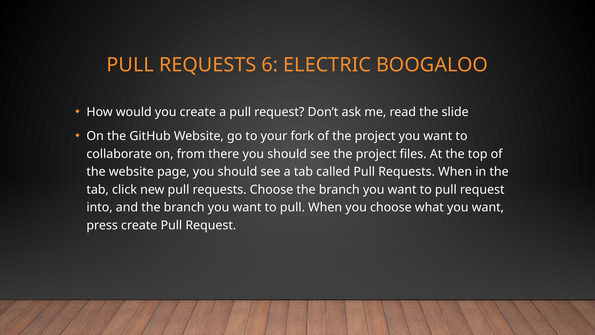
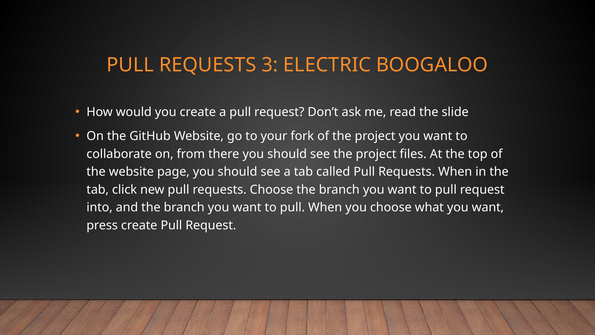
6: 6 -> 3 (270, 65)
